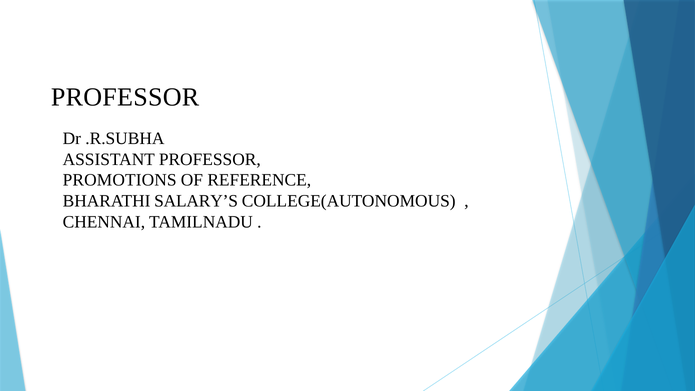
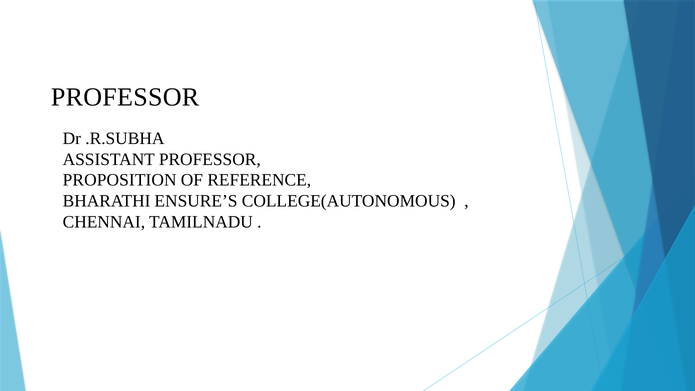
PROMOTIONS: PROMOTIONS -> PROPOSITION (120, 180)
SALARY’S: SALARY’S -> ENSURE’S (196, 201)
